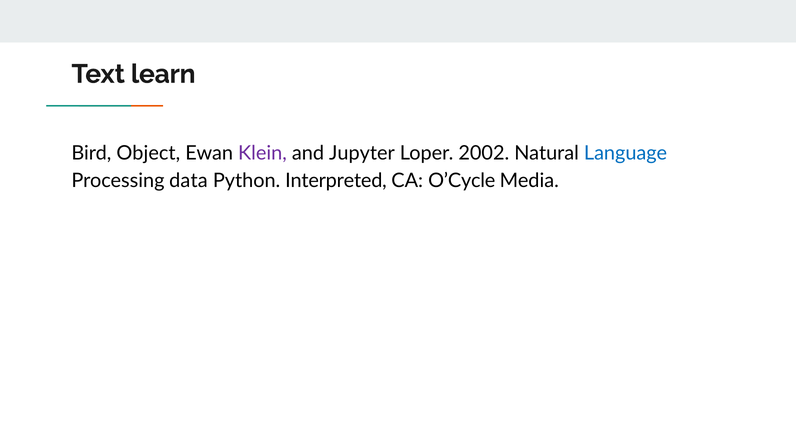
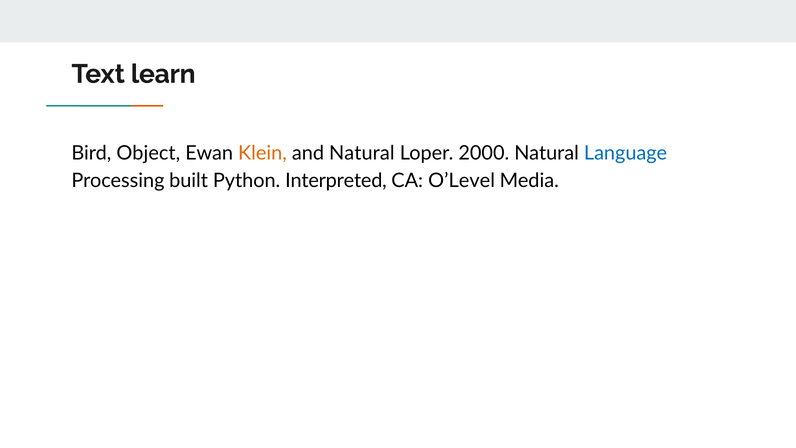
Klein colour: purple -> orange (262, 153)
and Jupyter: Jupyter -> Natural (362, 153)
2002: 2002 -> 2000 (484, 153)
data: data -> built (189, 181)
O’Cycle: O’Cycle -> O’Level (462, 181)
